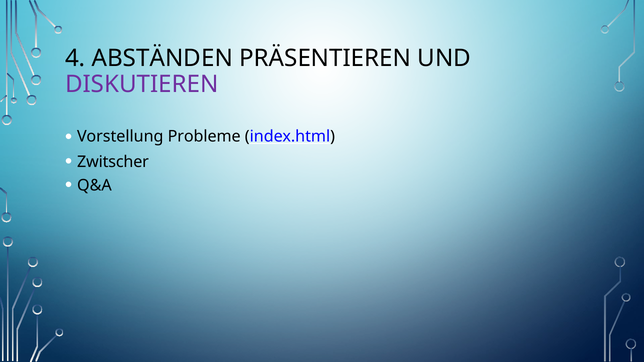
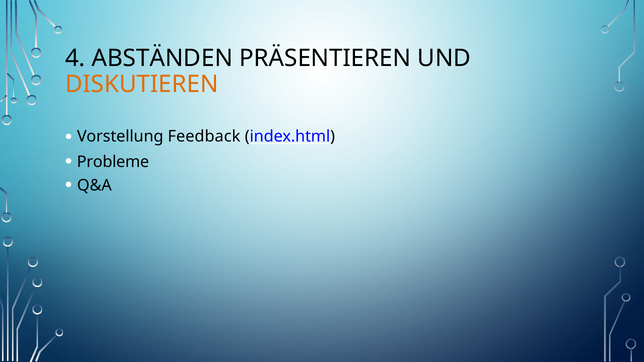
DISKUTIEREN colour: purple -> orange (142, 85)
Probleme: Probleme -> Feedback (204, 136)
Zwitscher: Zwitscher -> Probleme (113, 162)
